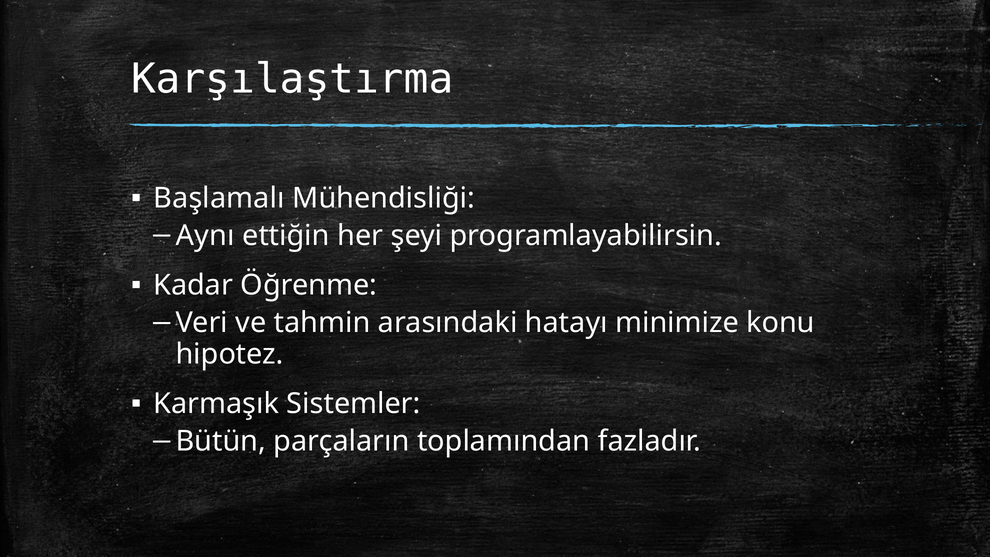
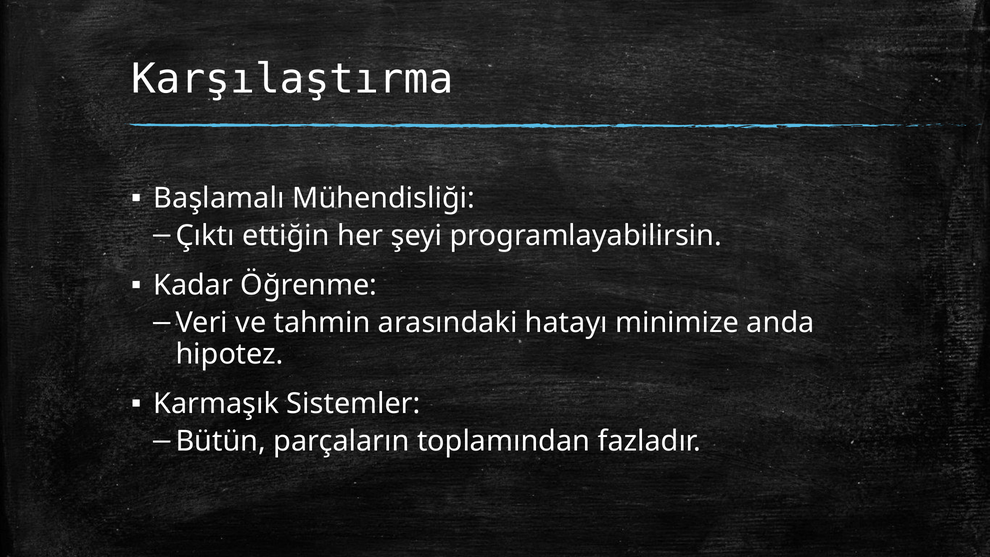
Aynı: Aynı -> Çıktı (205, 236)
konu: konu -> anda (780, 323)
